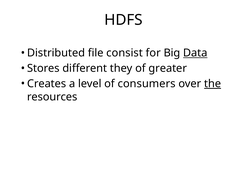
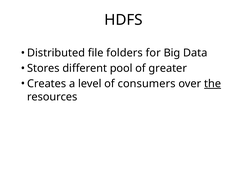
consist: consist -> folders (125, 53)
Data underline: present -> none (195, 53)
they: they -> pool (121, 68)
